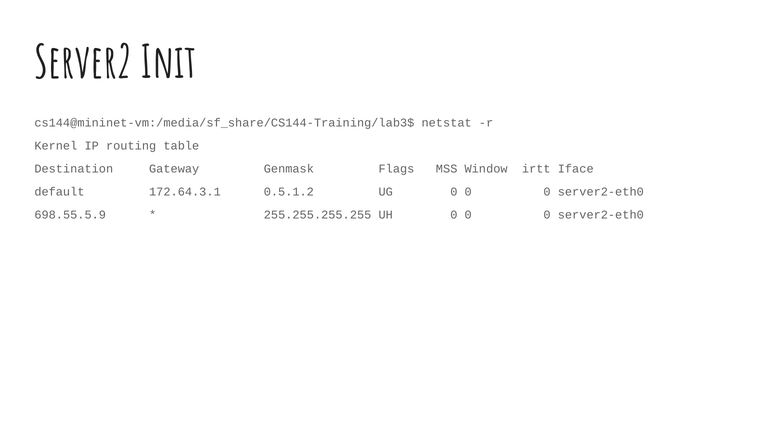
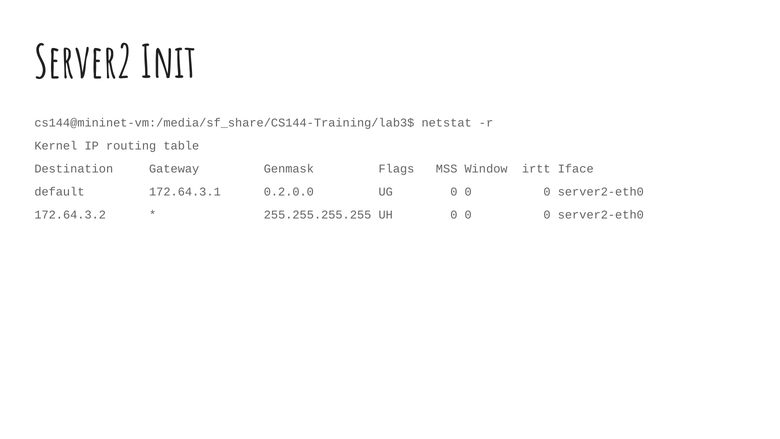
0.5.1.2: 0.5.1.2 -> 0.2.0.0 (289, 192)
698.55.5.9: 698.55.5.9 -> 172.64.3.2 (70, 214)
